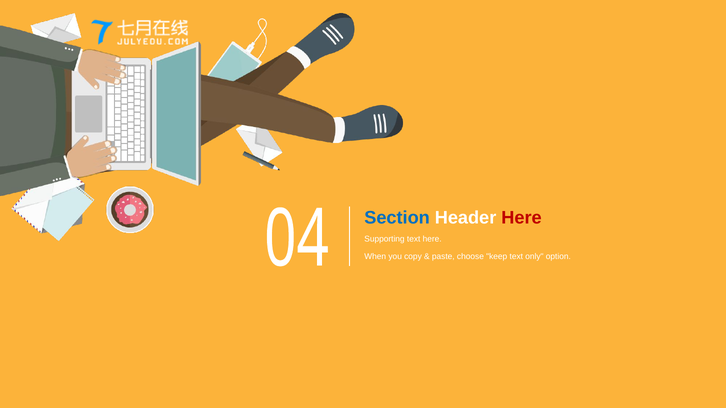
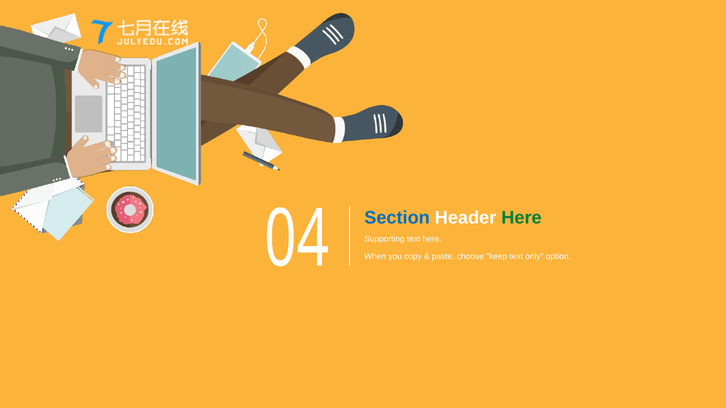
Here colour: red -> green (522, 218)
